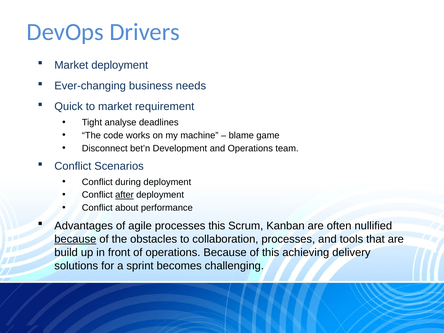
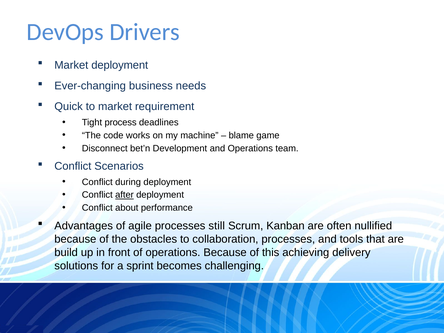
analyse: analyse -> process (121, 122)
processes this: this -> still (217, 226)
because underline: present -> none (75, 239)
